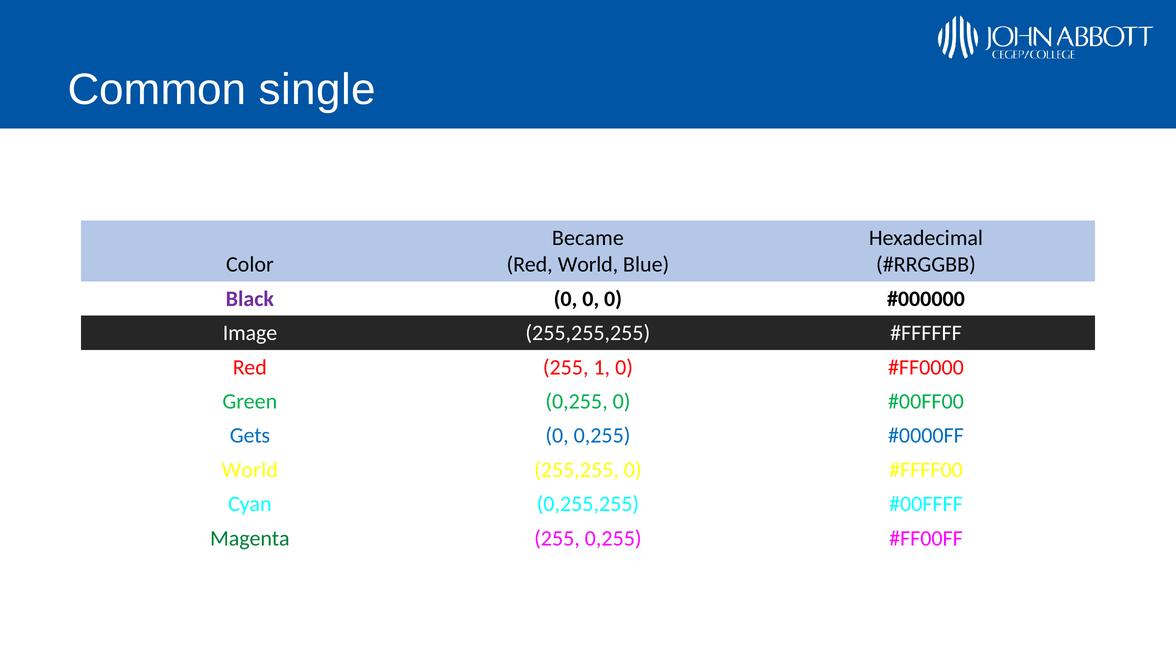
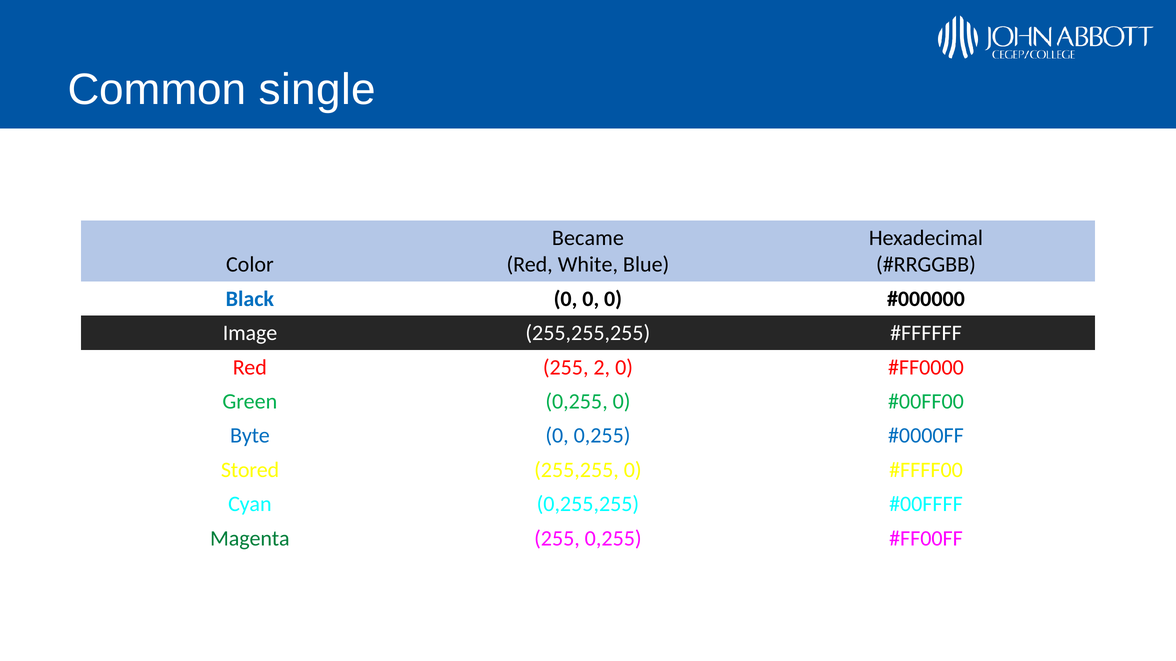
Red World: World -> White (588, 265)
Black colour: purple -> blue (250, 299)
1: 1 -> 2 (602, 368)
Gets: Gets -> Byte (250, 436)
World: World -> Stored (250, 470)
